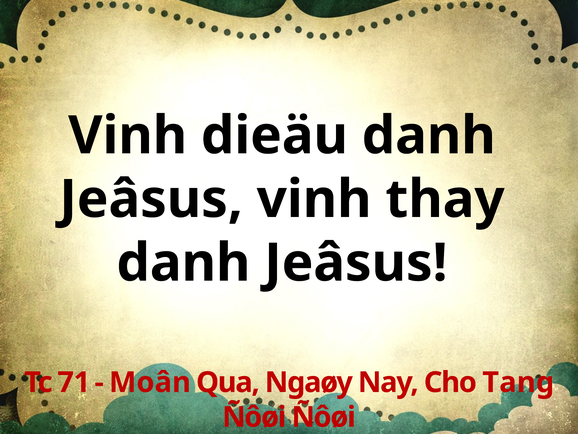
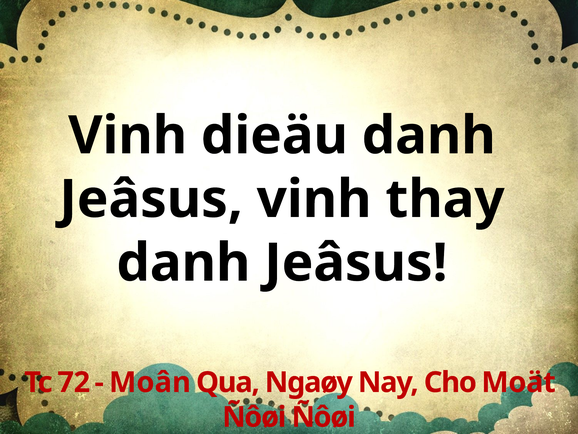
71: 71 -> 72 (74, 382)
Tang: Tang -> Moät (519, 382)
